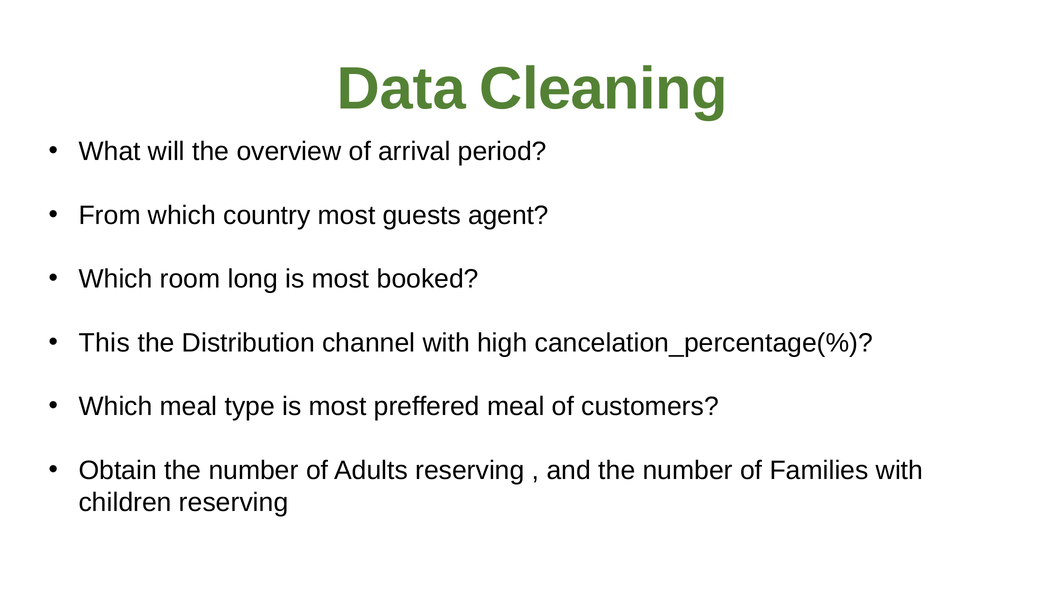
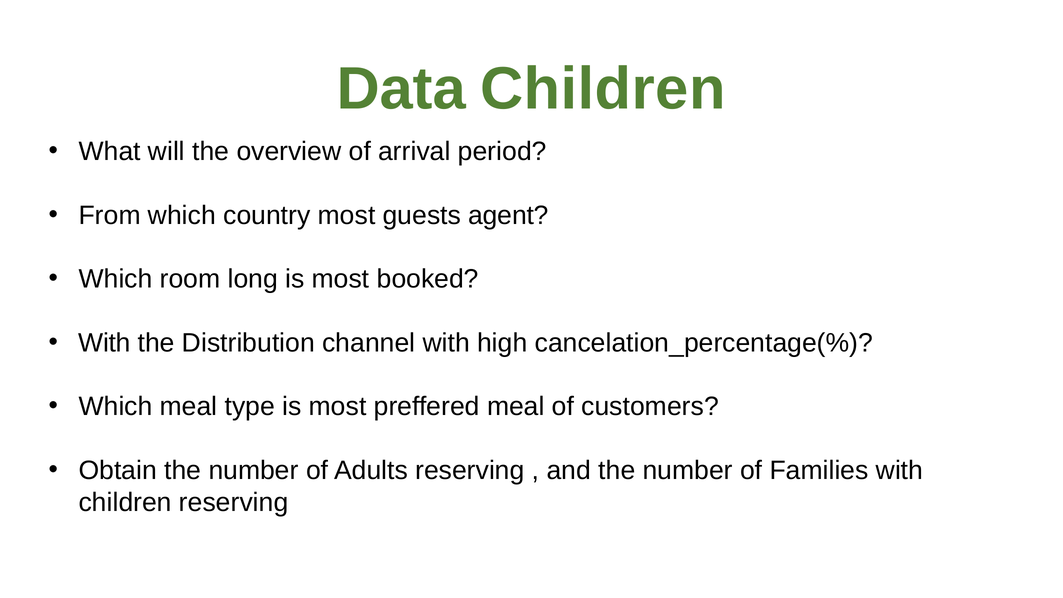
Data Cleaning: Cleaning -> Children (603, 89)
This: This -> With (105, 343)
